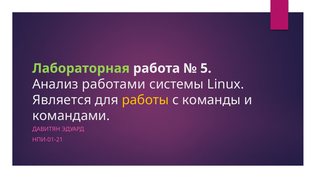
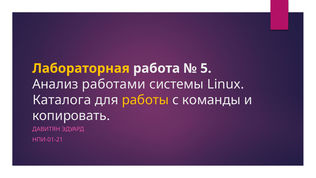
Лабораторная colour: light green -> yellow (81, 68)
Является: Является -> Каталога (62, 100)
командами: командами -> копировать (71, 116)
